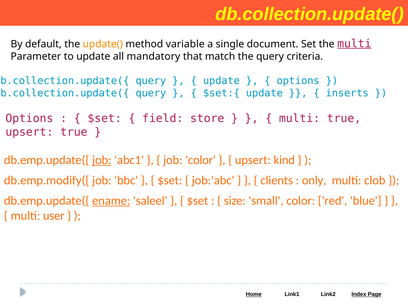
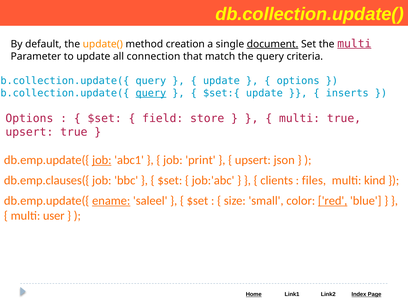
variable: variable -> creation (185, 44)
document underline: none -> present (273, 44)
mandatory: mandatory -> connection (153, 56)
query underline: none -> present (151, 93)
job color: color -> print (200, 160)
kind: kind -> json (284, 160)
db.emp.modify({: db.emp.modify({ -> db.emp.clauses({ (47, 180)
only: only -> files (314, 180)
clob: clob -> kind (375, 180)
red underline: none -> present (333, 201)
